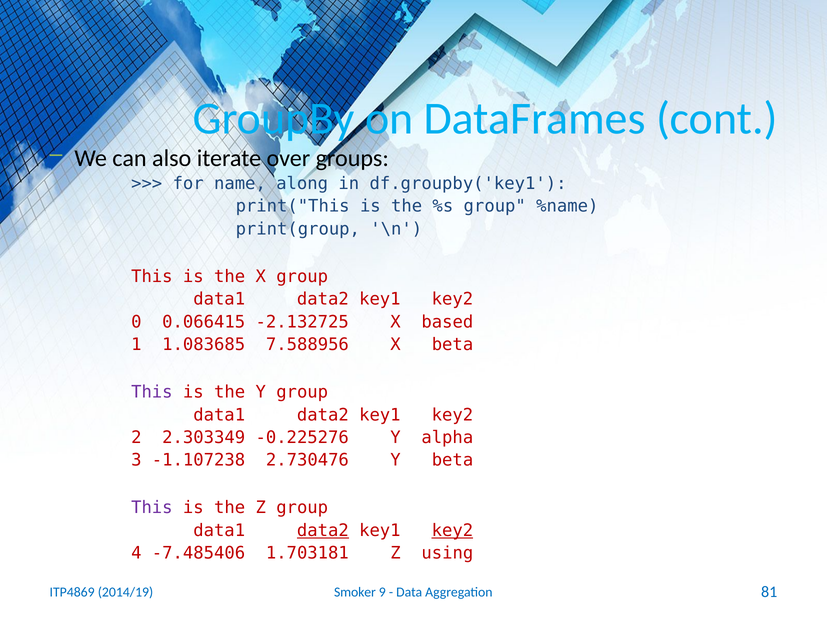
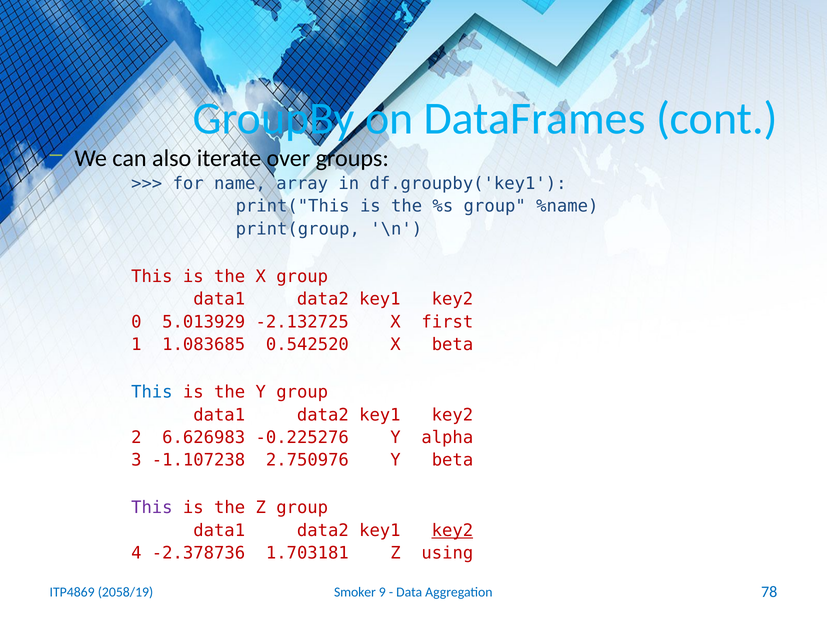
along: along -> array (302, 184)
0.066415: 0.066415 -> 5.013929 (204, 322)
based: based -> first (447, 322)
7.588956: 7.588956 -> 0.542520 (307, 345)
This colour: purple -> blue (152, 392)
2.303349: 2.303349 -> 6.626983 (204, 438)
2.730476: 2.730476 -> 2.750976 (307, 460)
data2 underline: present -> none (323, 531)
-7.485406: -7.485406 -> -2.378736 (198, 553)
81: 81 -> 78 (769, 592)
2014/19: 2014/19 -> 2058/19 (126, 592)
